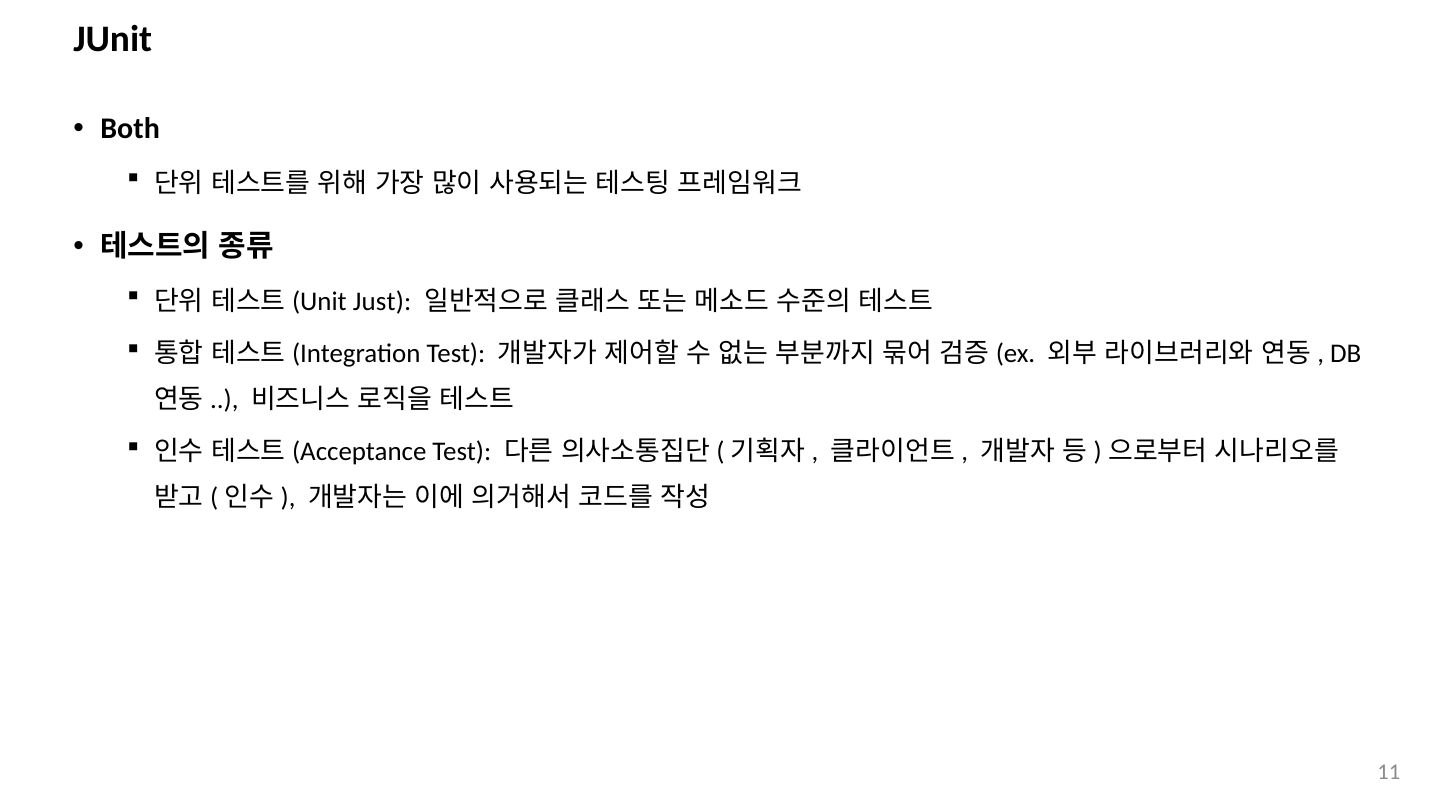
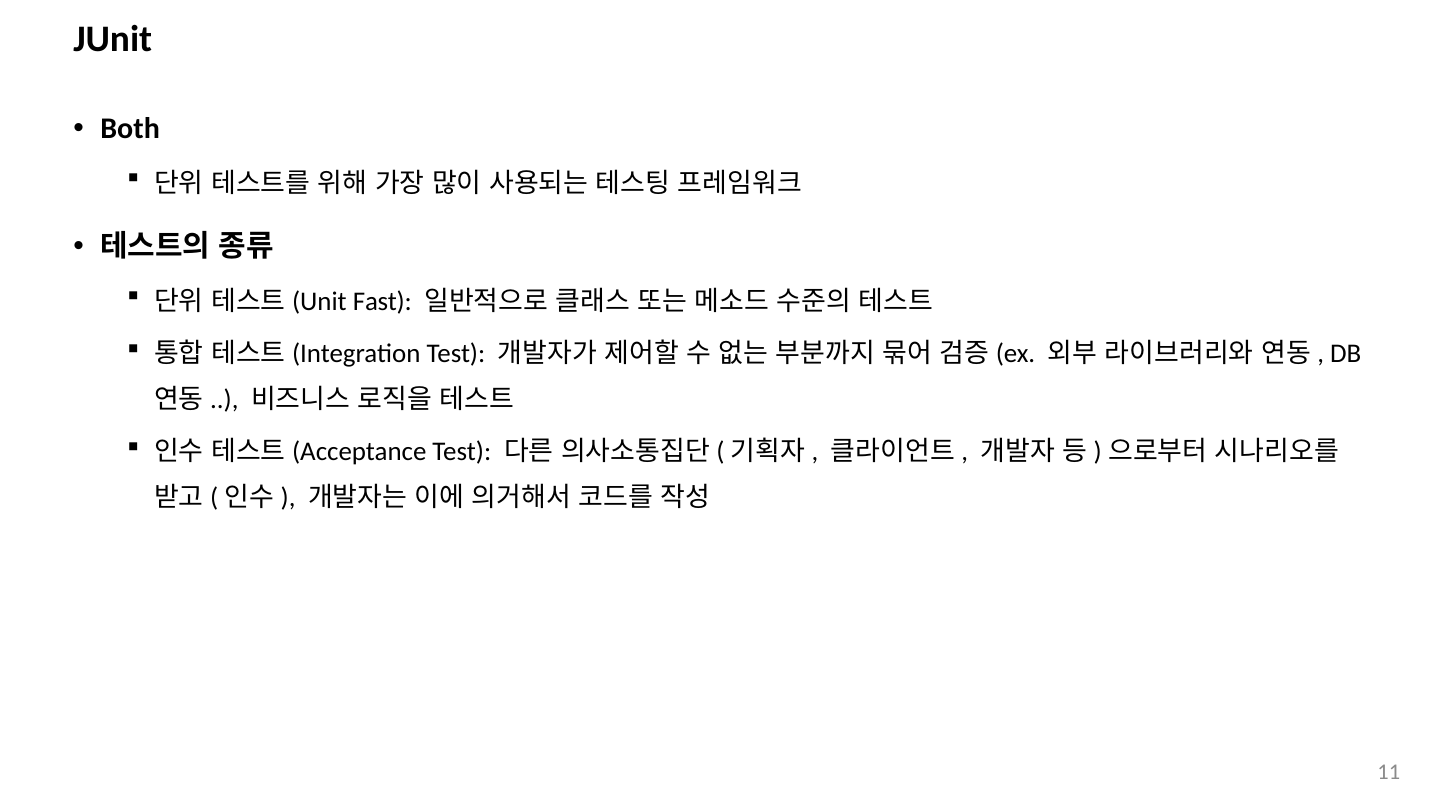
Just: Just -> Fast (382, 301)
